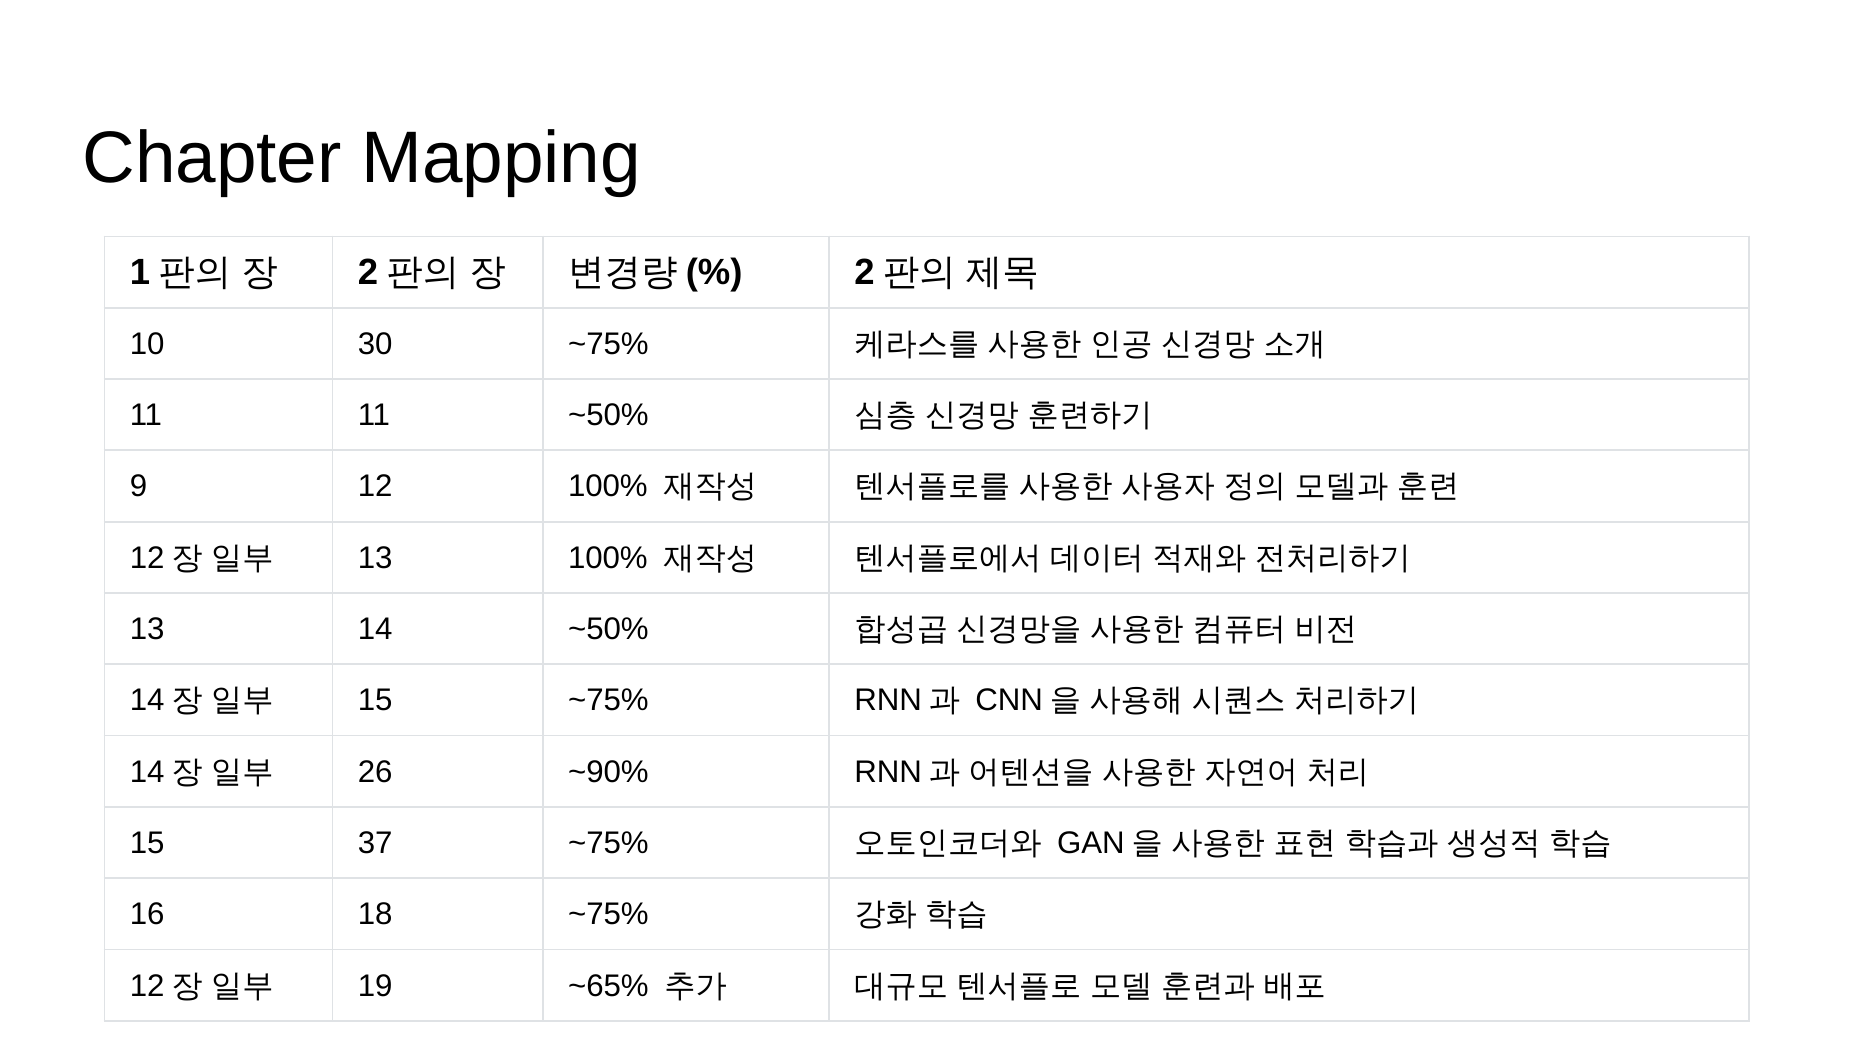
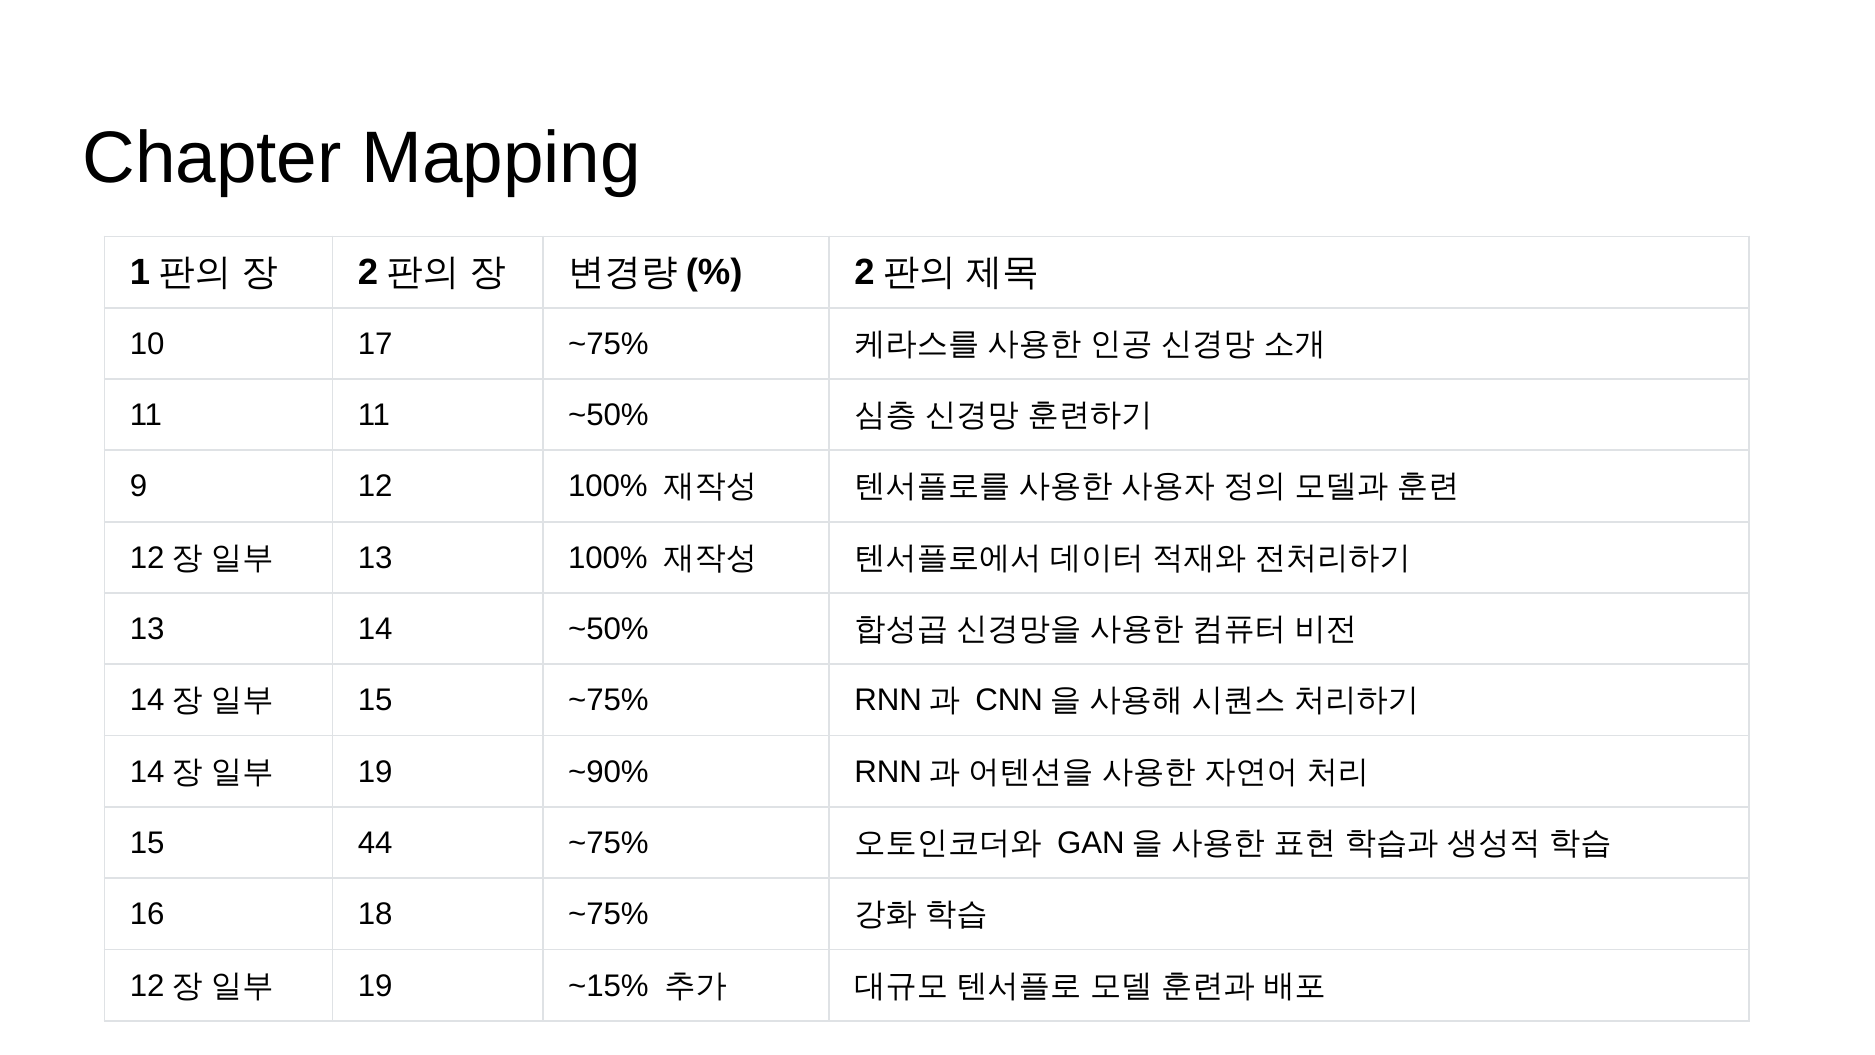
30: 30 -> 17 (375, 344)
26: 26 -> 19 (375, 772)
37: 37 -> 44 (375, 843)
~65%: ~65% -> ~15% (608, 986)
